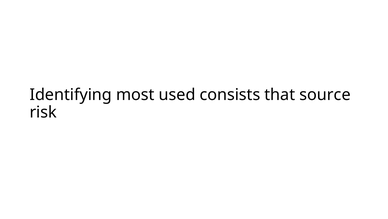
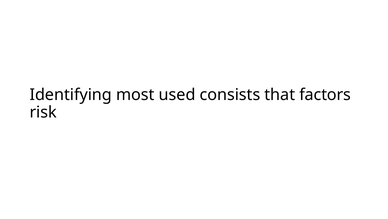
source: source -> factors (325, 94)
